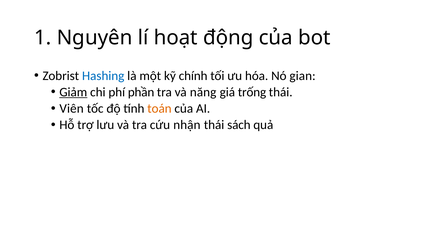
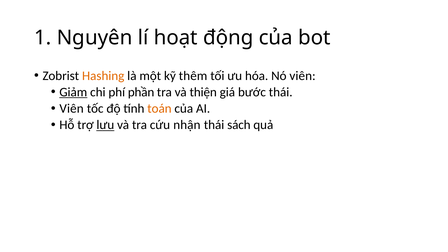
Hashing colour: blue -> orange (103, 76)
chính: chính -> thêm (193, 76)
Nó gian: gian -> viên (303, 76)
năng: năng -> thiện (203, 92)
trống: trống -> bước (252, 92)
lưu underline: none -> present (105, 125)
